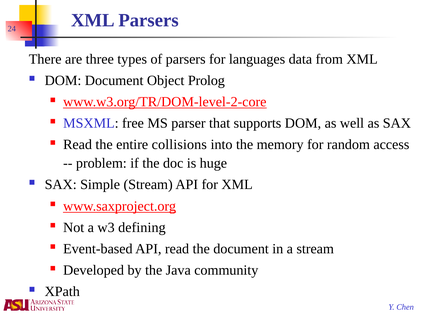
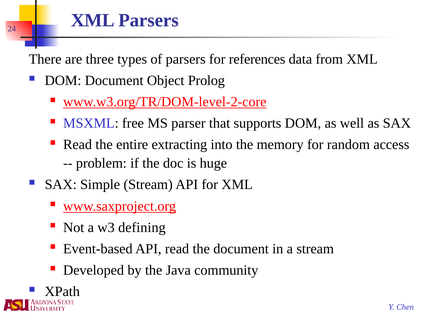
languages: languages -> references (257, 59)
collisions: collisions -> extracting (179, 144)
